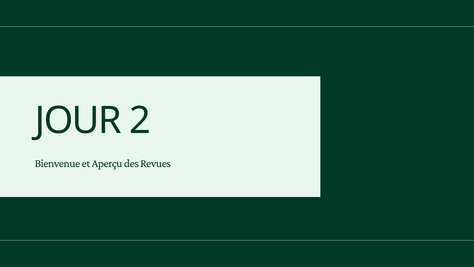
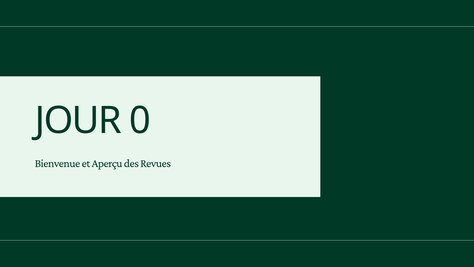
2: 2 -> 0 (140, 121)
